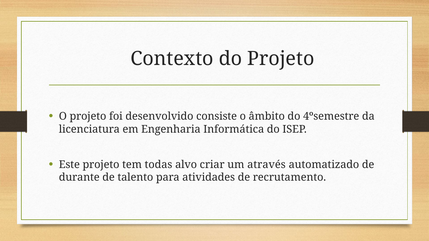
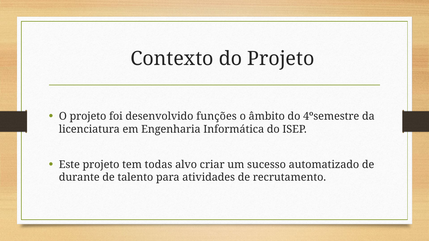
consiste: consiste -> funções (217, 116)
através: através -> sucesso (267, 165)
